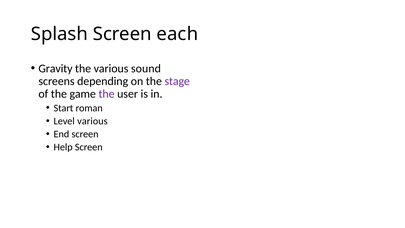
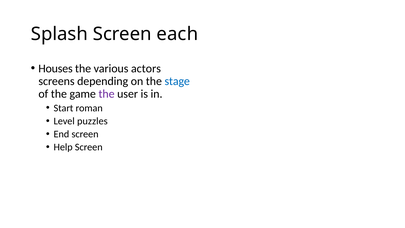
Gravity: Gravity -> Houses (56, 68)
sound: sound -> actors (146, 68)
stage colour: purple -> blue (177, 81)
Level various: various -> puzzles (92, 121)
